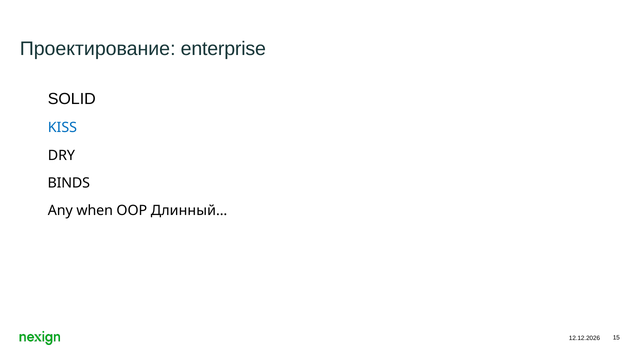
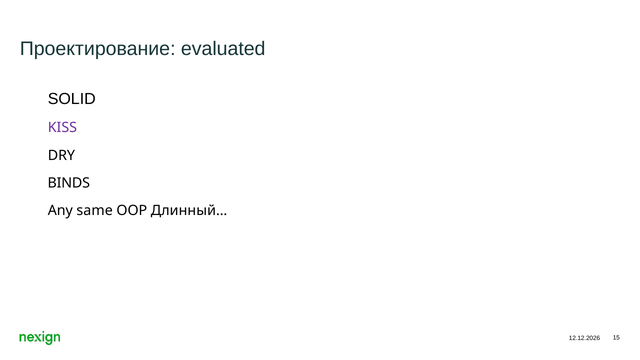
enterprise: enterprise -> evaluated (223, 49)
KISS colour: blue -> purple (62, 128)
when: when -> same (95, 211)
